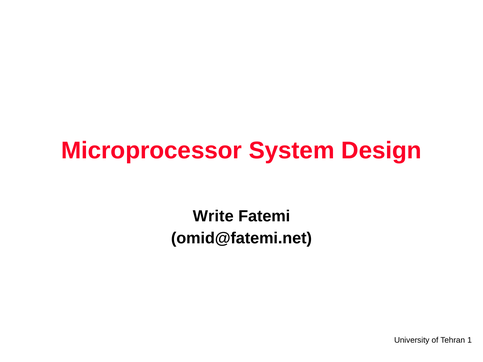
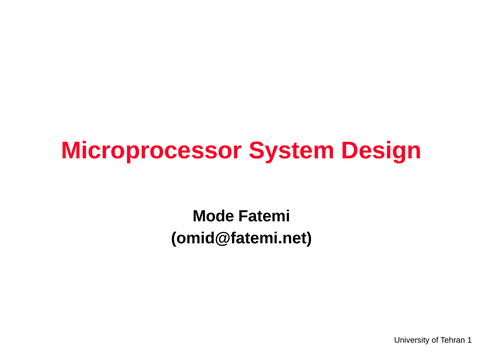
Write: Write -> Mode (213, 216)
